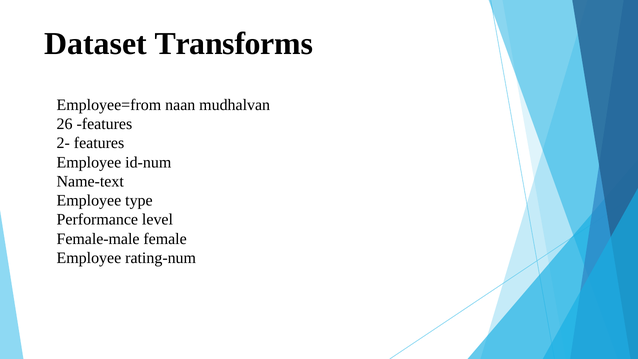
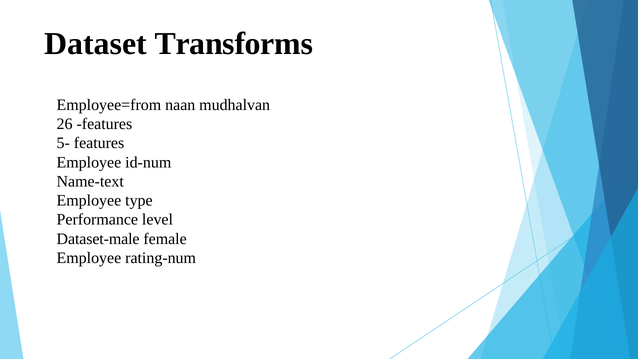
2-: 2- -> 5- (63, 143)
Female-male: Female-male -> Dataset-male (98, 239)
